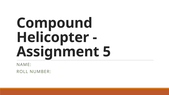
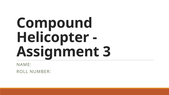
5: 5 -> 3 (107, 52)
